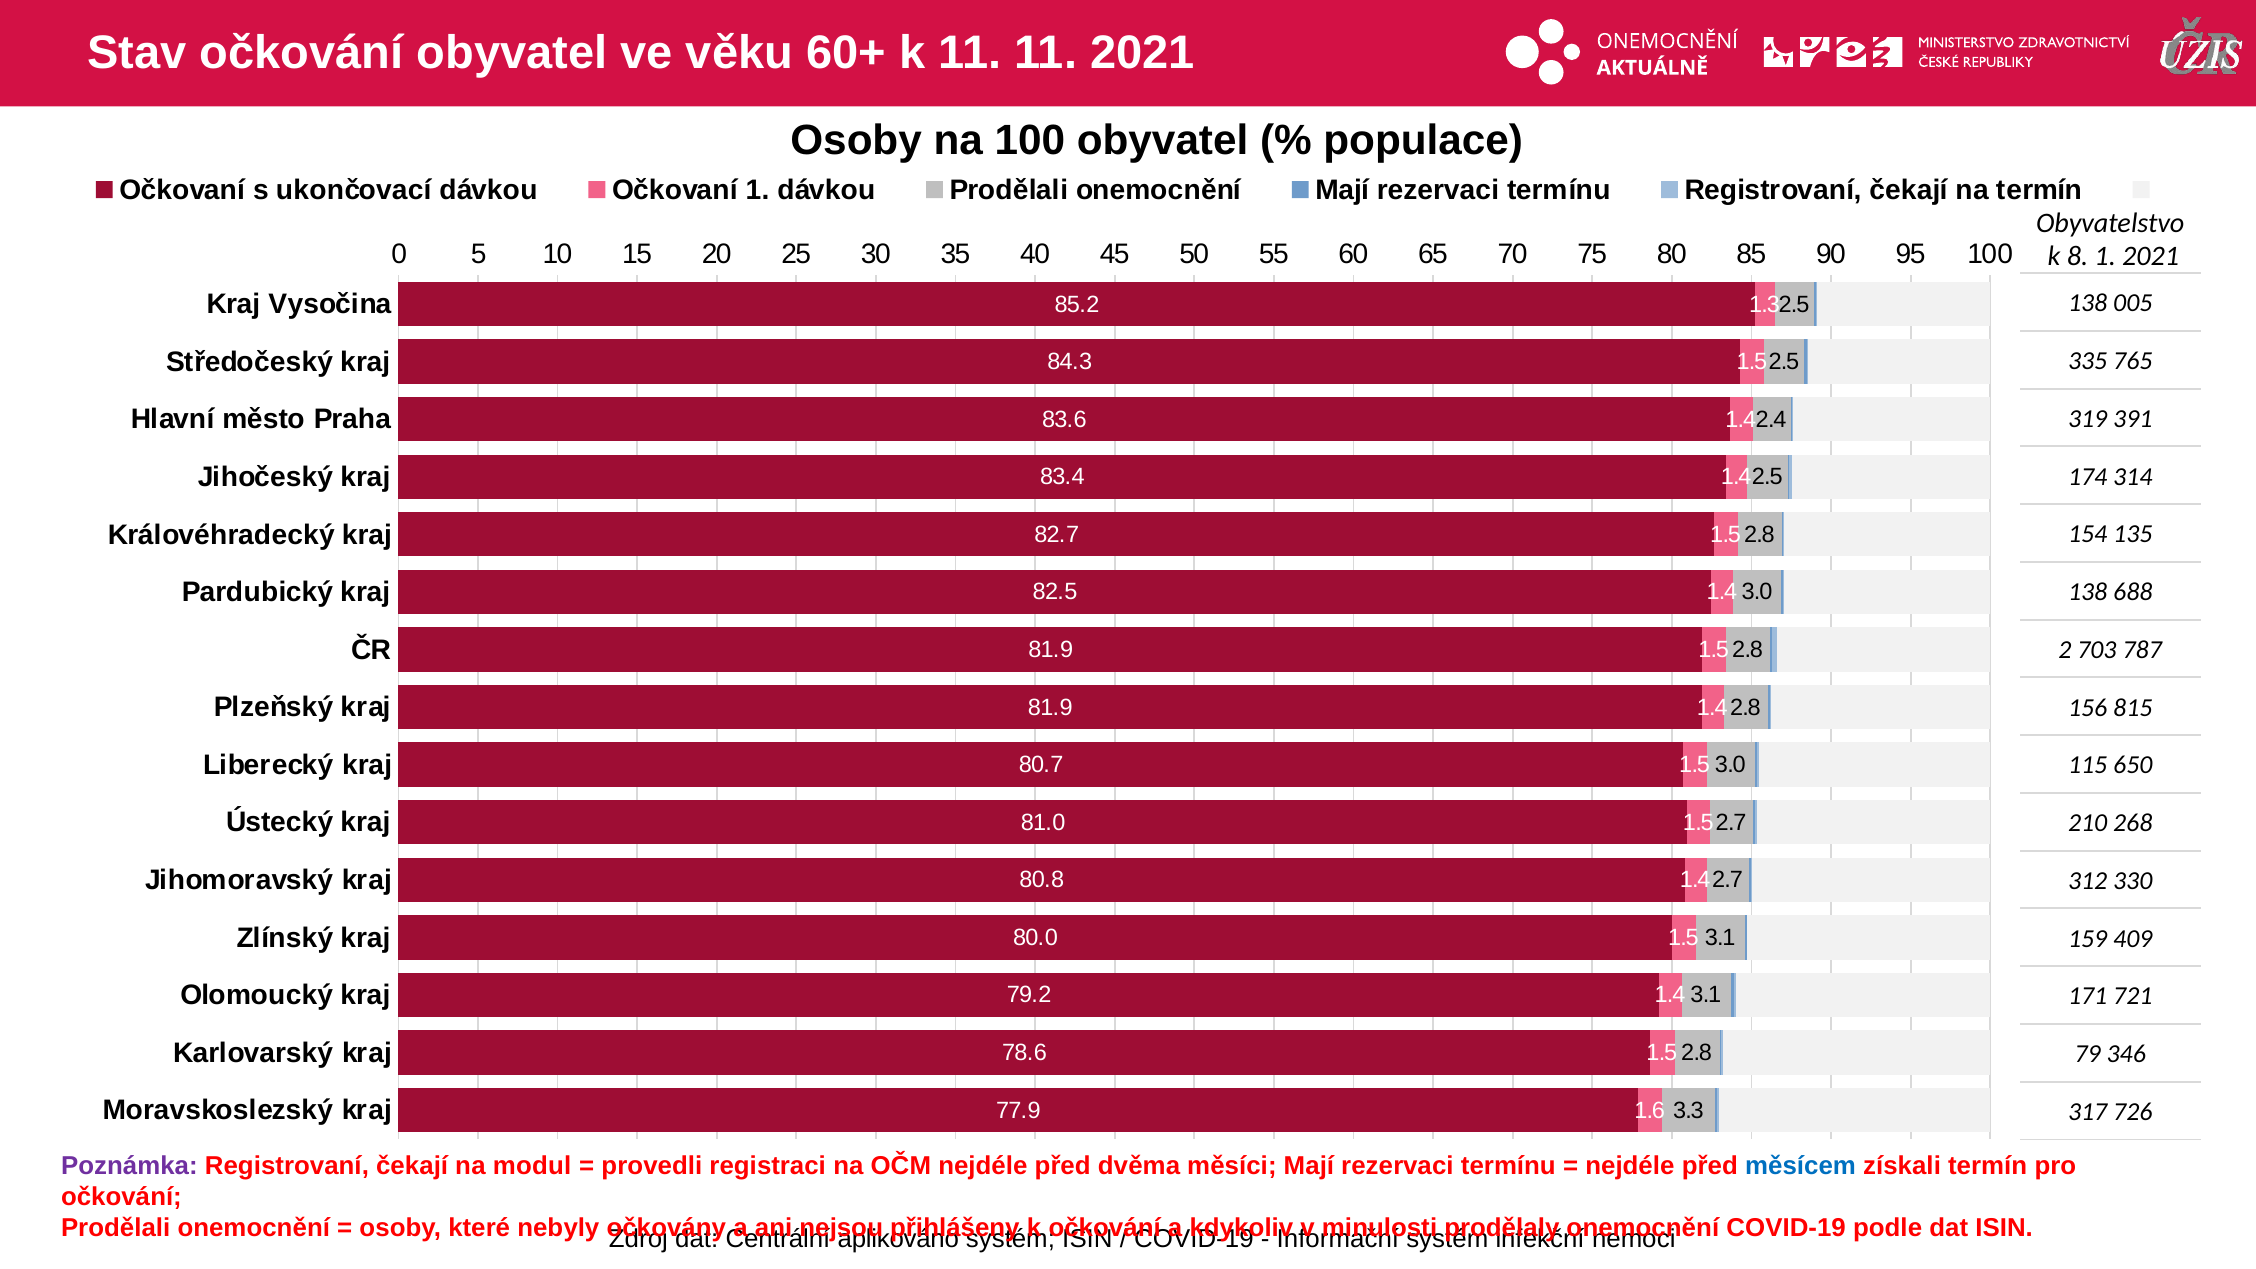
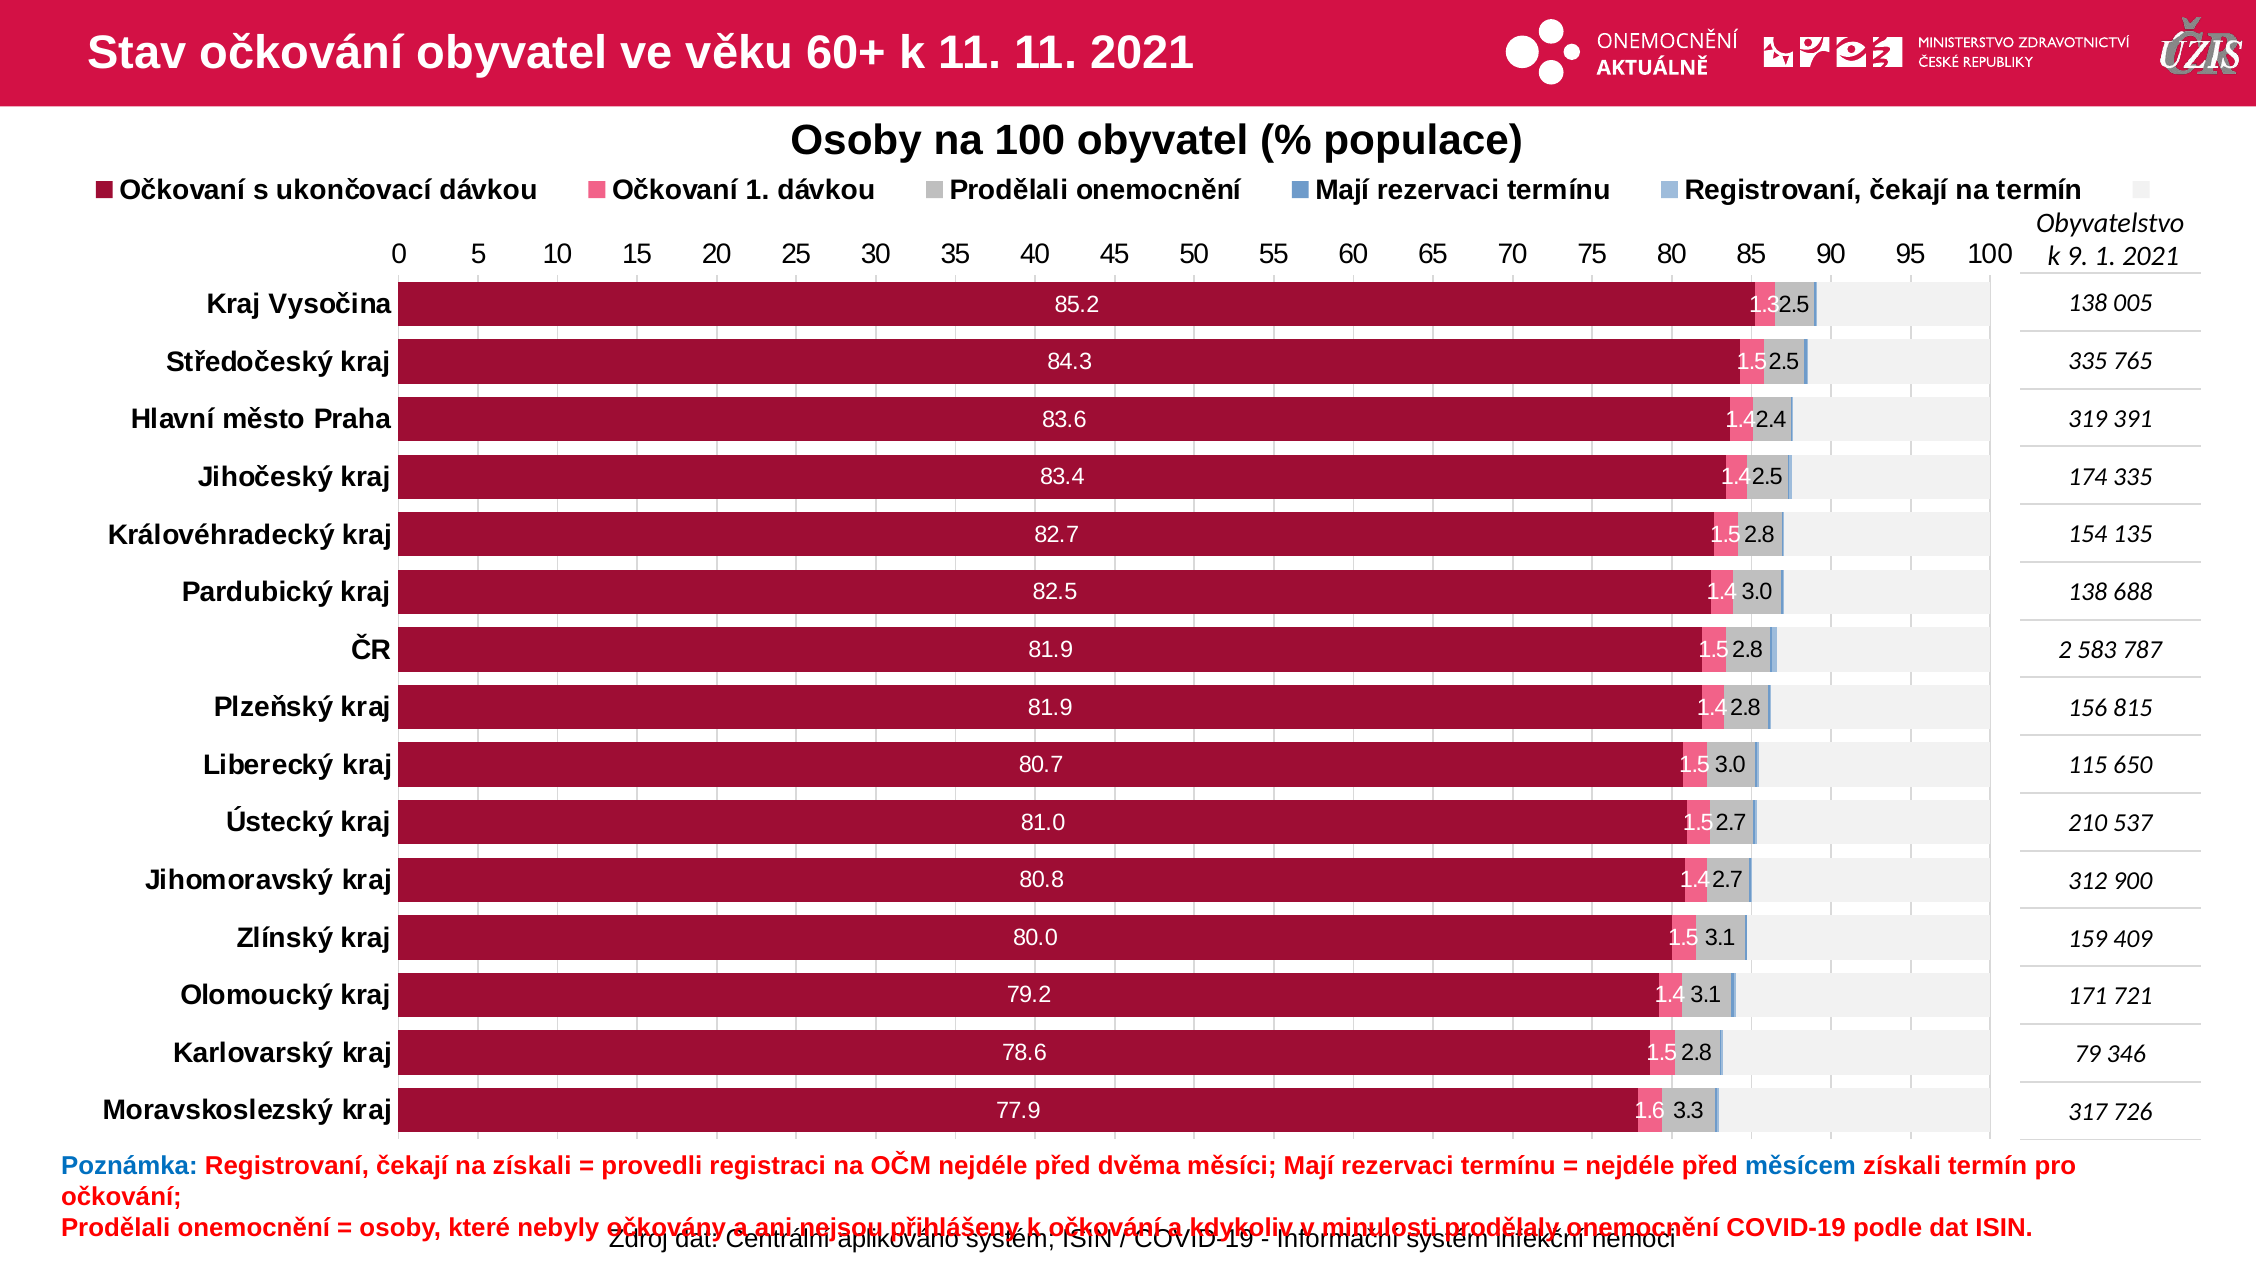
8: 8 -> 9 (2077, 257)
174 314: 314 -> 335 (2133, 477)
703: 703 -> 583 (2097, 650)
268: 268 -> 537 (2133, 823)
330: 330 -> 900 (2133, 881)
Poznámka colour: purple -> blue (129, 1166)
na modul: modul -> získali (532, 1166)
